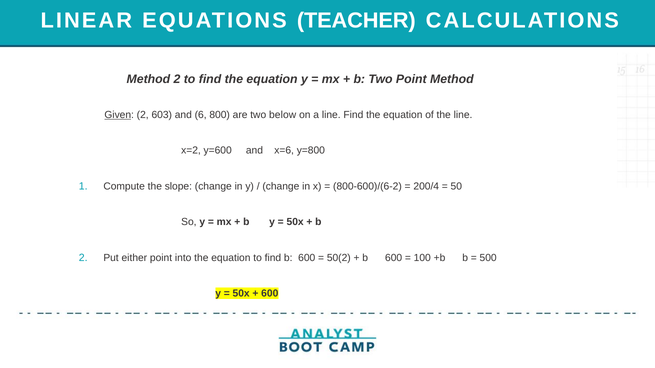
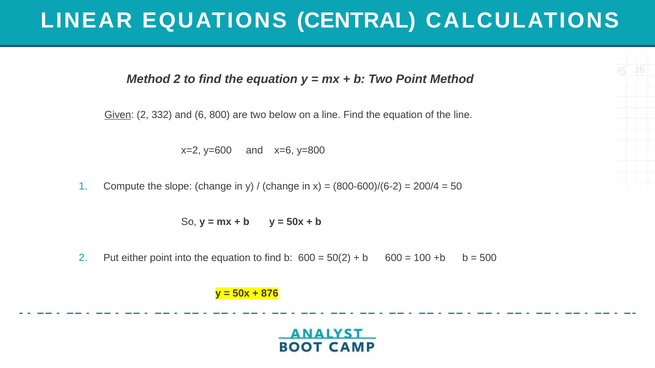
TEACHER: TEACHER -> CENTRAL (356, 21)
603: 603 -> 332 (162, 115)
600: 600 -> 876 (270, 294)
